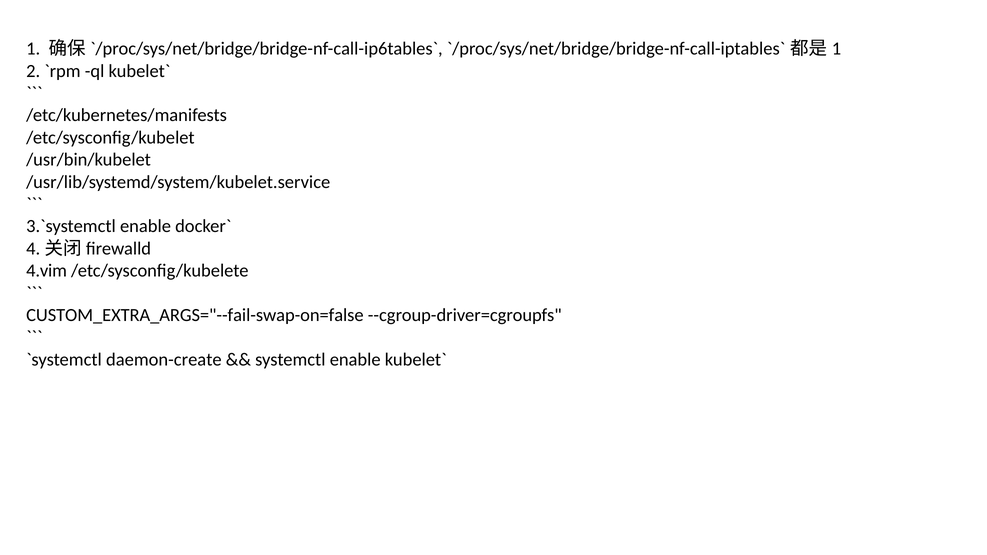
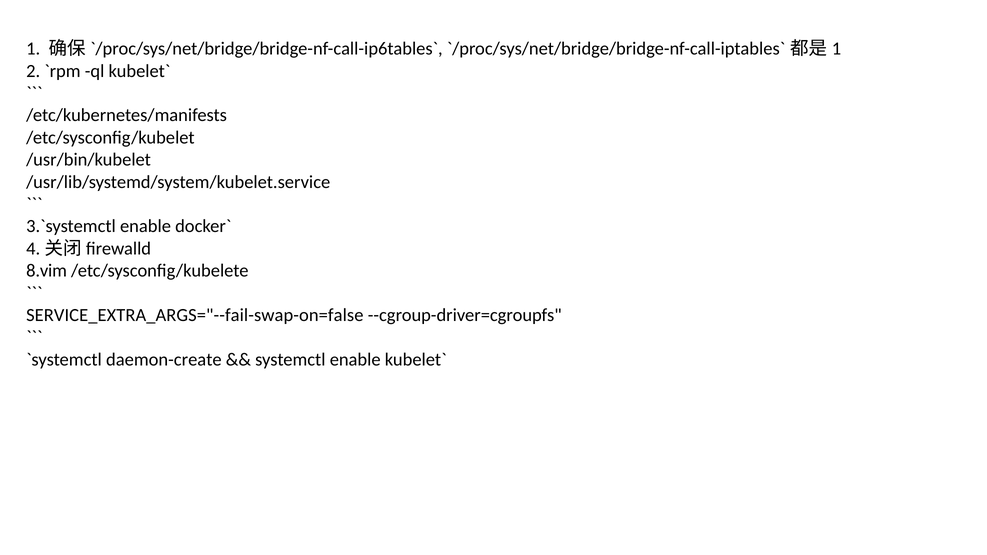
4.vim: 4.vim -> 8.vim (47, 271)
CUSTOM_EXTRA_ARGS="--fail-swap-on=false: CUSTOM_EXTRA_ARGS="--fail-swap-on=false -> SERVICE_EXTRA_ARGS="--fail-swap-on=false (195, 315)
